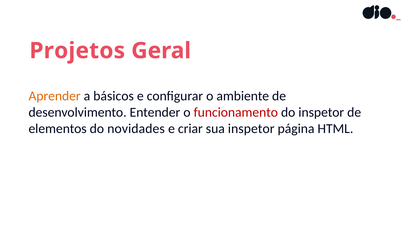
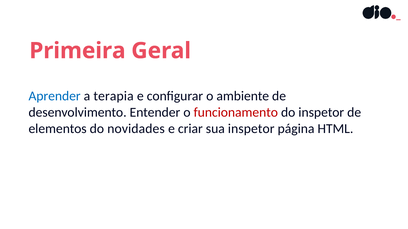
Projetos: Projetos -> Primeira (77, 51)
Aprender colour: orange -> blue (55, 96)
básicos: básicos -> terapia (114, 96)
